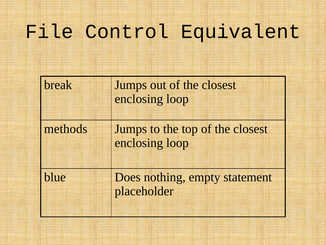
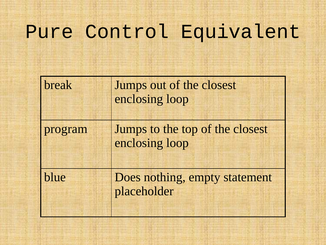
File: File -> Pure (49, 32)
methods: methods -> program (66, 129)
